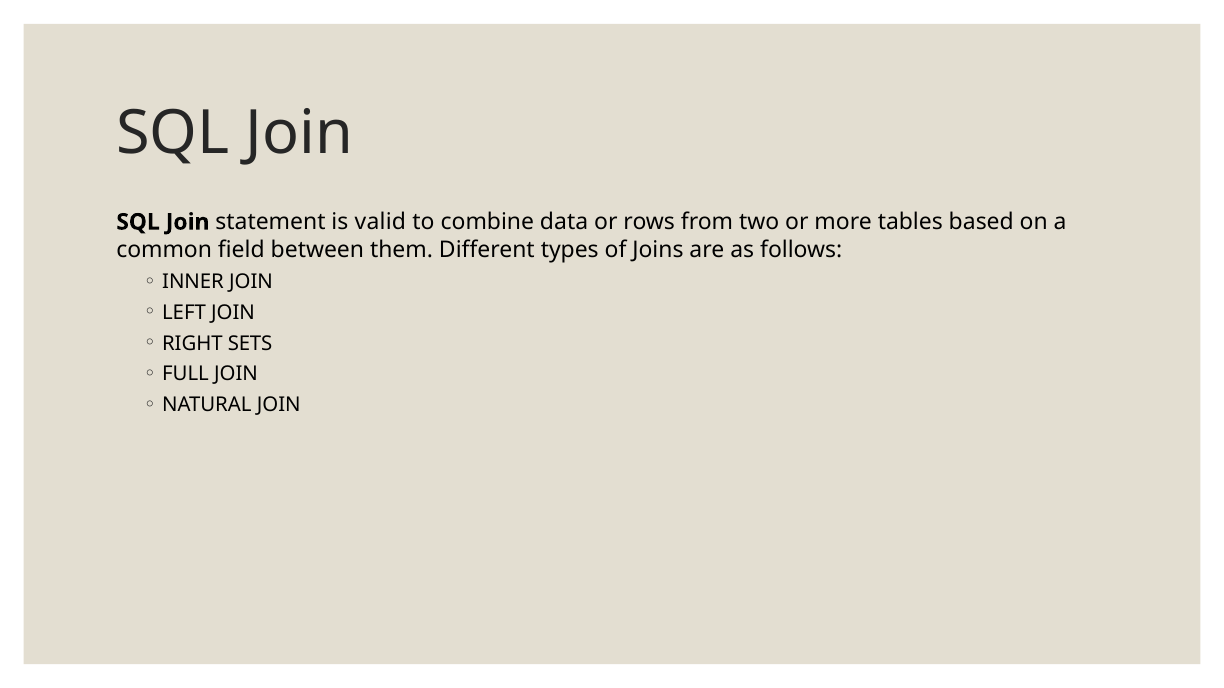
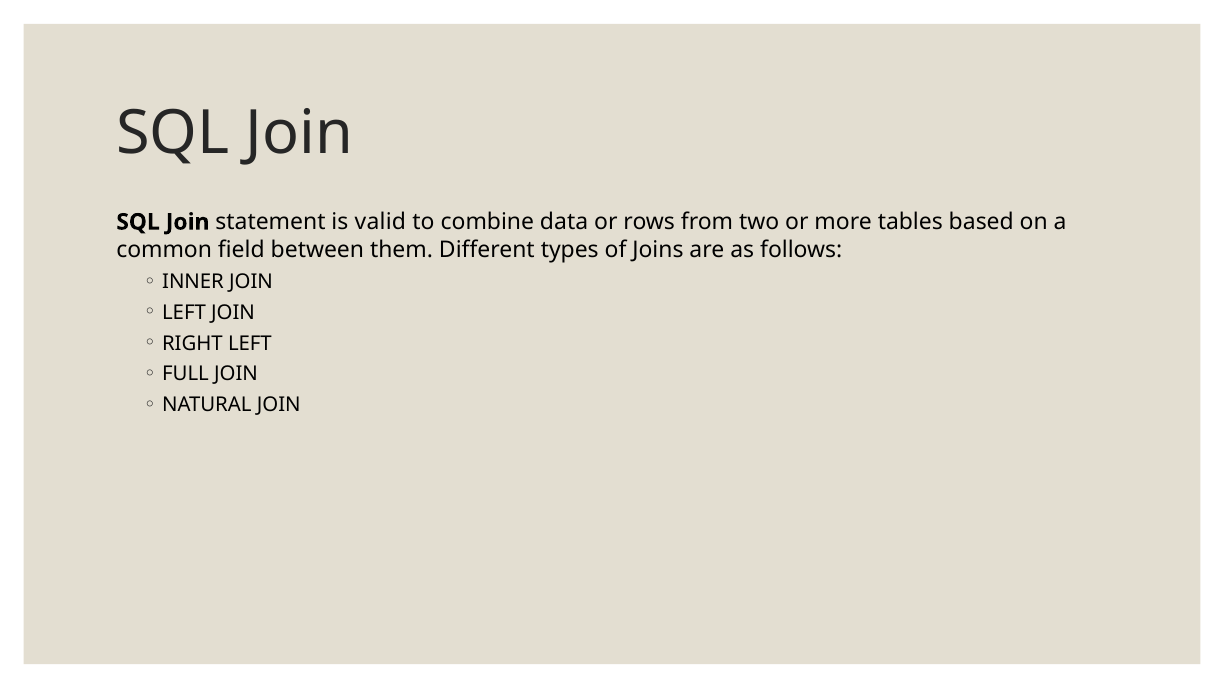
RIGHT SETS: SETS -> LEFT (250, 344)
